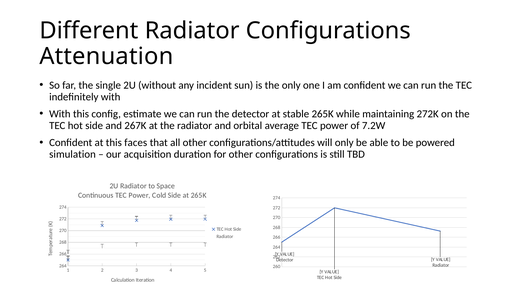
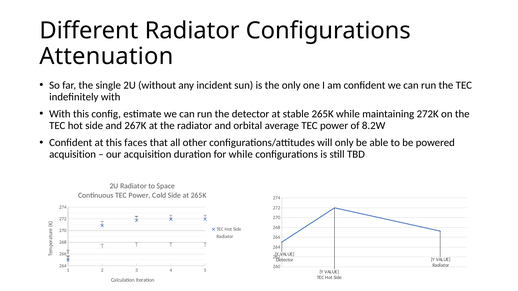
7.2W: 7.2W -> 8.2W (374, 126)
simulation: simulation -> acquisition (73, 154)
for other: other -> while (241, 154)
